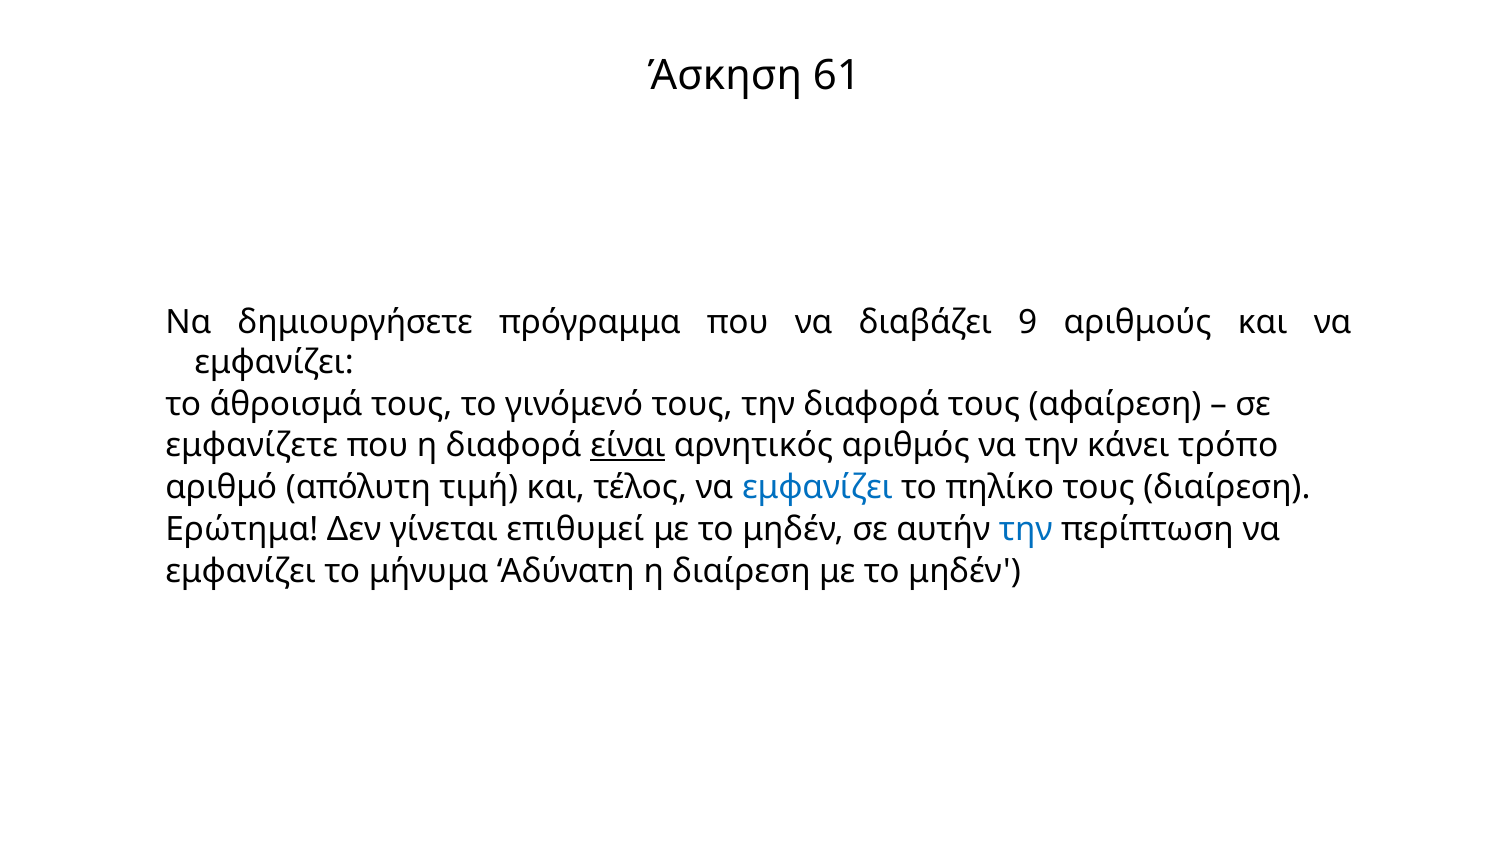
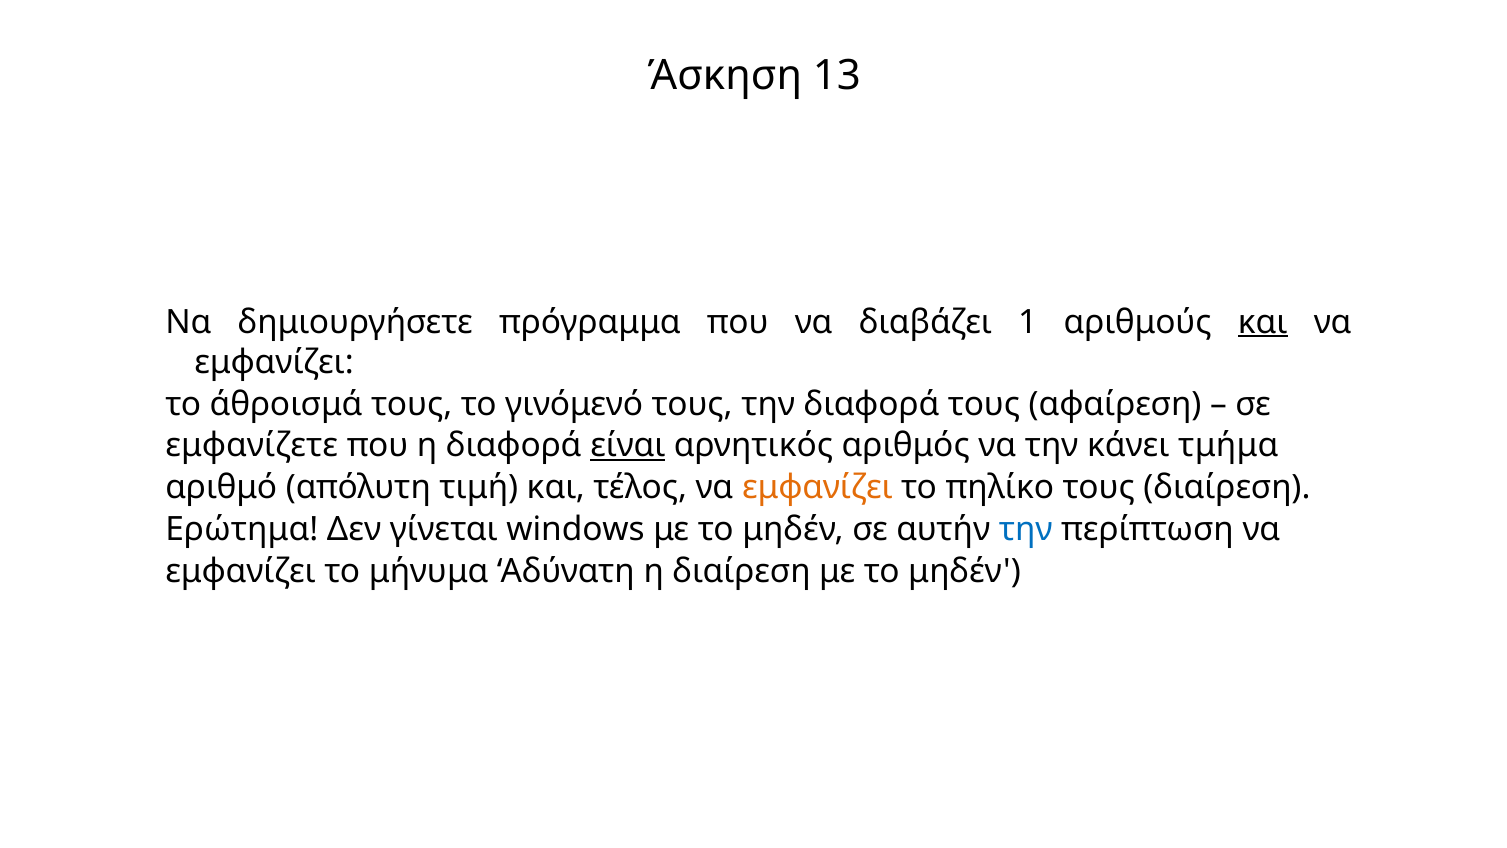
61: 61 -> 13 (837, 76)
9: 9 -> 1 (1028, 322)
και underline: none -> present (1263, 322)
τρόπο: τρόπο -> τμήμα (1228, 446)
εμφανίζει colour: blue -> orange (817, 488)
επιθυμεί: επιθυμεί -> windows (576, 529)
